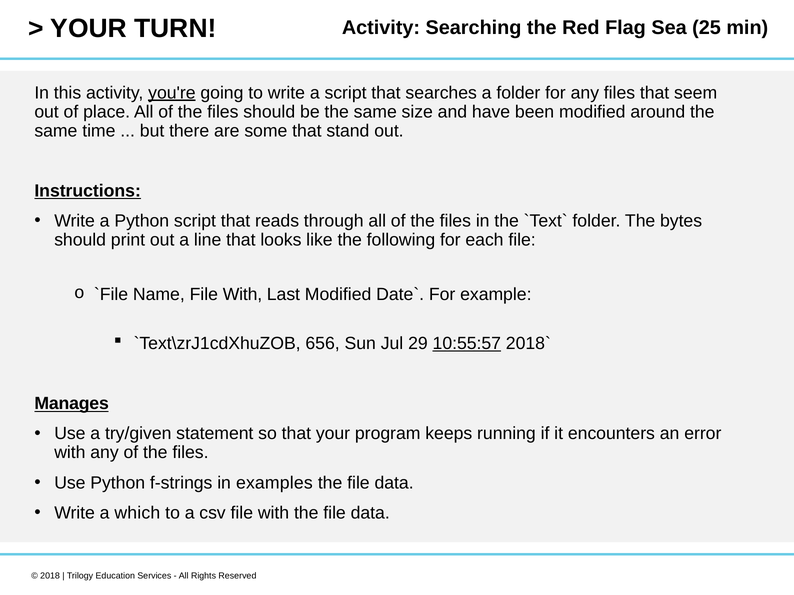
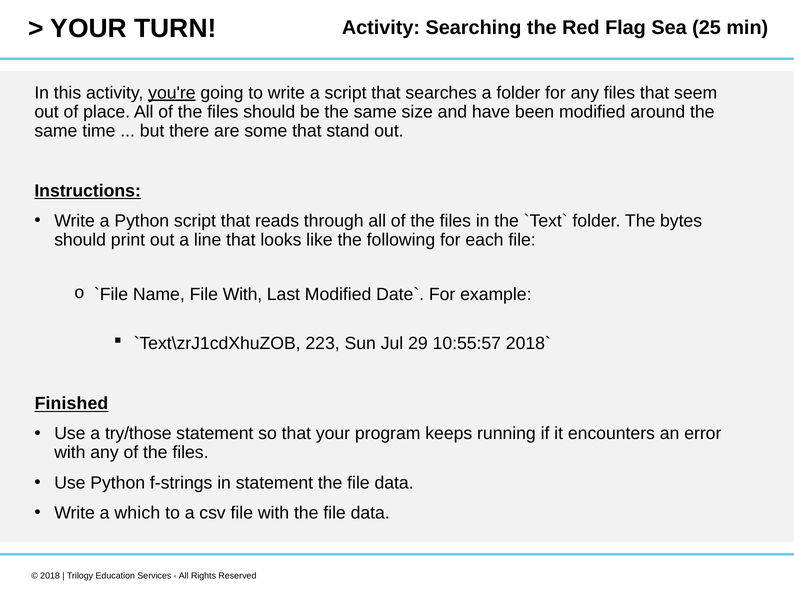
656: 656 -> 223 (323, 344)
10:55:57 underline: present -> none (467, 344)
Manages: Manages -> Finished (71, 404)
try/given: try/given -> try/those (138, 434)
in examples: examples -> statement (274, 483)
